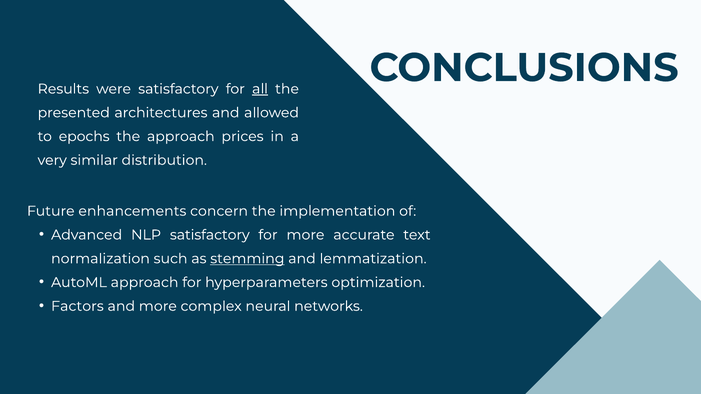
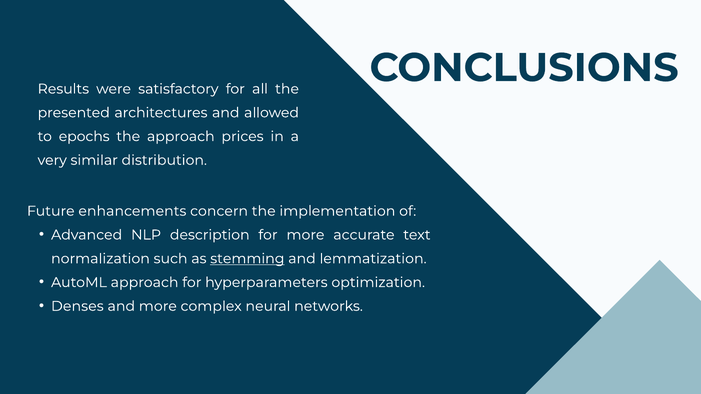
all underline: present -> none (260, 89)
NLP satisfactory: satisfactory -> description (210, 235)
Factors: Factors -> Denses (77, 306)
